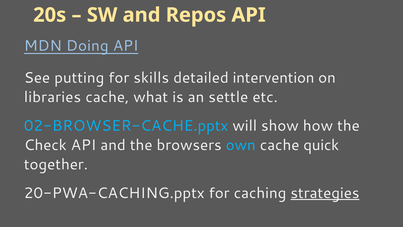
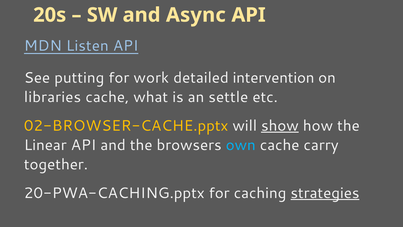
Repos: Repos -> Async (196, 15)
Doing: Doing -> Listen (87, 46)
skills: skills -> work (151, 78)
02-BROWSER-CACHE.pptx colour: light blue -> yellow (126, 126)
show underline: none -> present (280, 126)
Check: Check -> Linear (45, 145)
quick: quick -> carry (321, 145)
